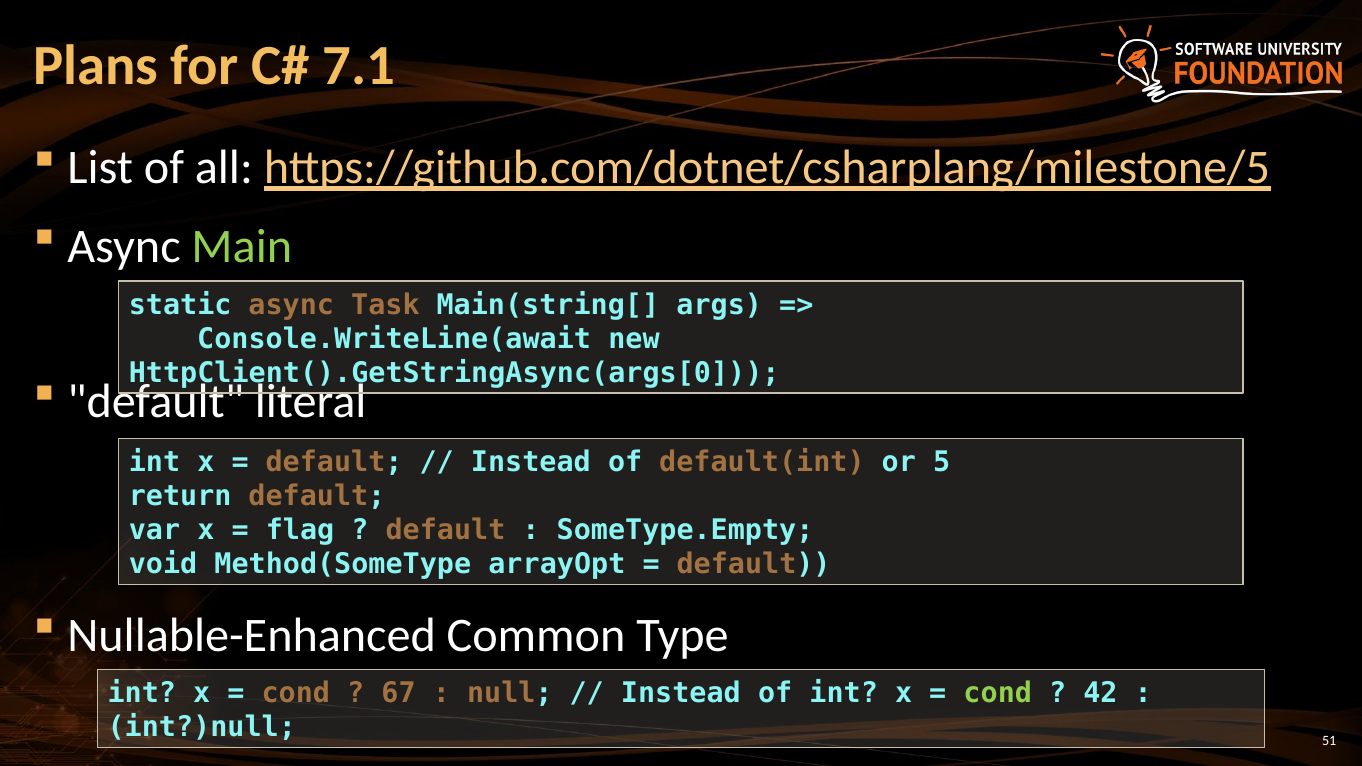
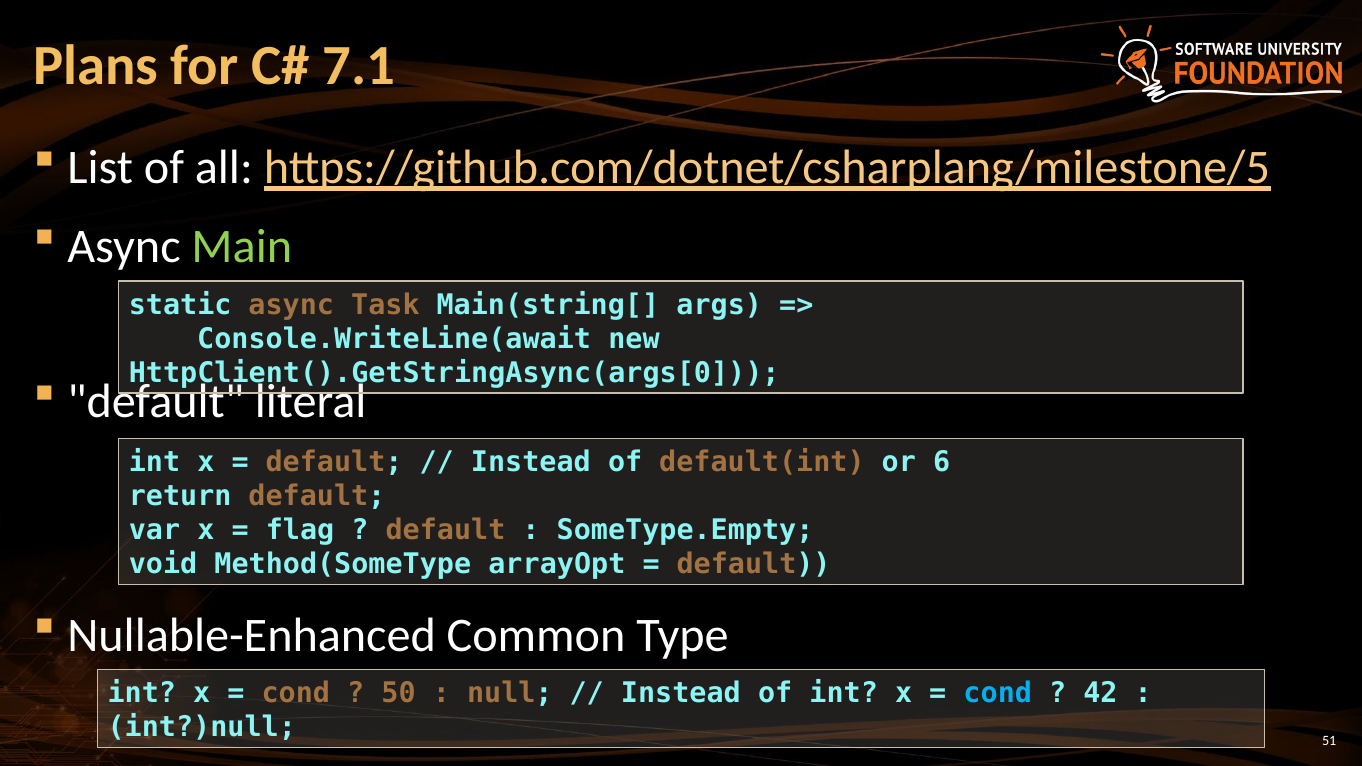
5: 5 -> 6 (942, 463)
67: 67 -> 50 (398, 694)
cond colour: light green -> light blue (998, 694)
